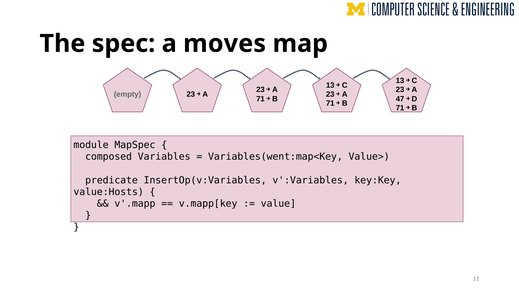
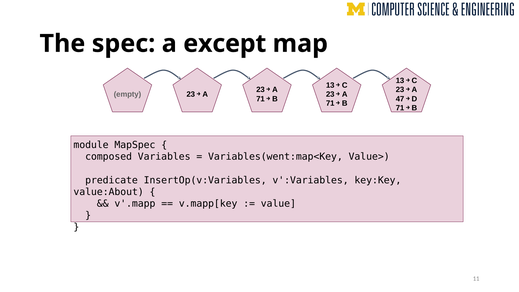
moves: moves -> except (225, 44)
value:Hosts: value:Hosts -> value:About (109, 192)
